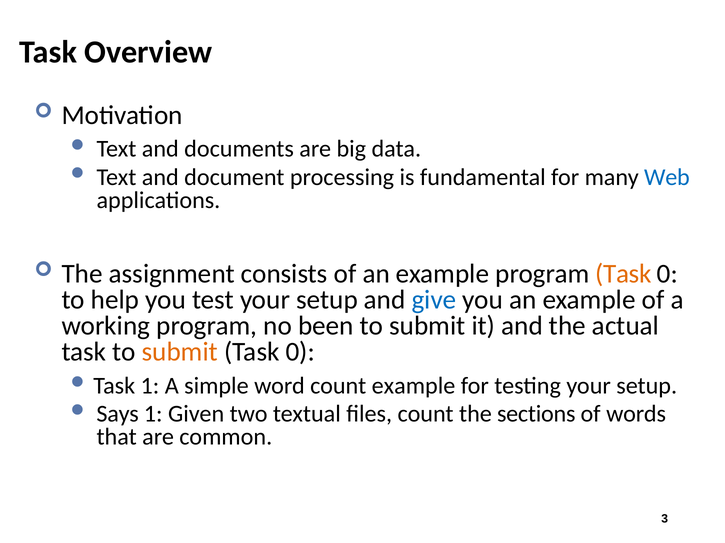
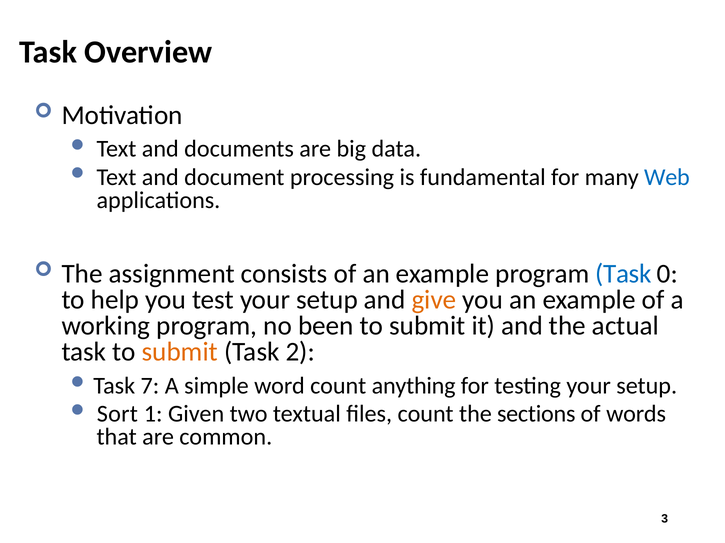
Task colour: orange -> blue (623, 274)
give colour: blue -> orange (434, 300)
0: 0 -> 2 (300, 352)
Task 1: 1 -> 7 (150, 386)
count example: example -> anything (414, 386)
Says: Says -> Sort (117, 414)
